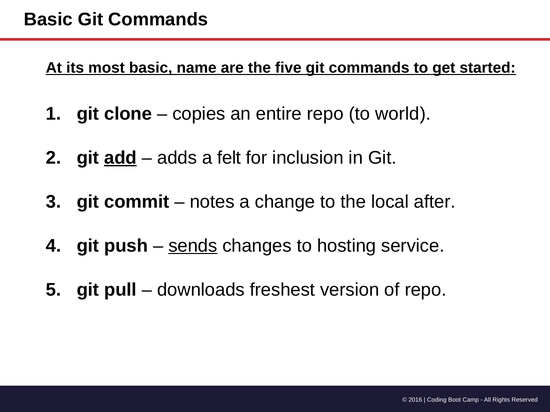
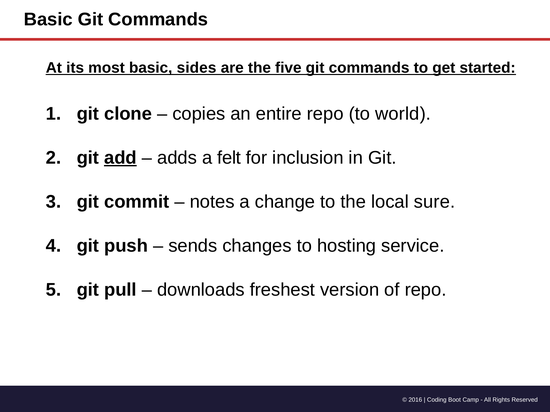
name: name -> sides (197, 68)
after: after -> sure (435, 202)
sends underline: present -> none (193, 246)
